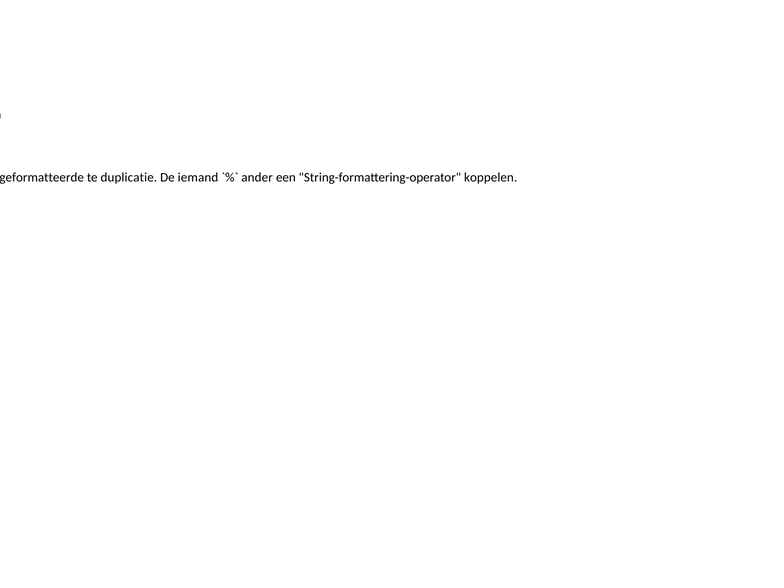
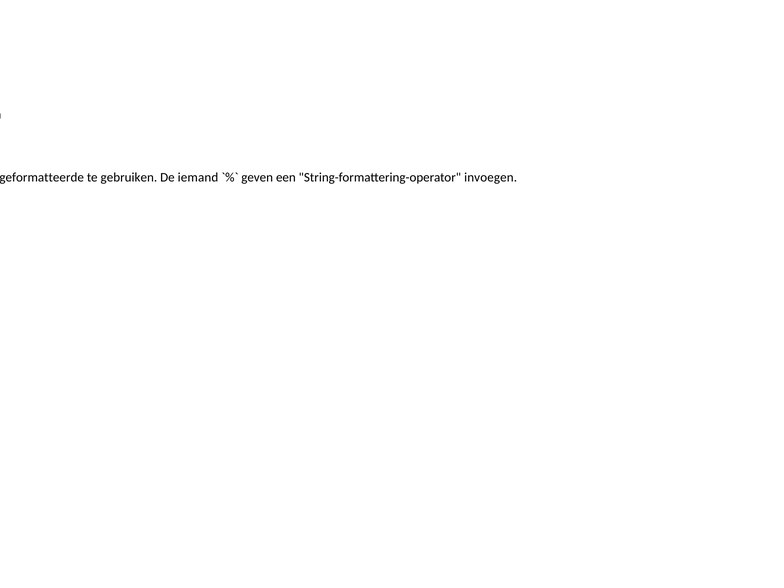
te duplicatie: duplicatie -> gebruiken (129, 177)
ander: ander -> geven (257, 177)
koppelen: koppelen -> invoegen (491, 177)
